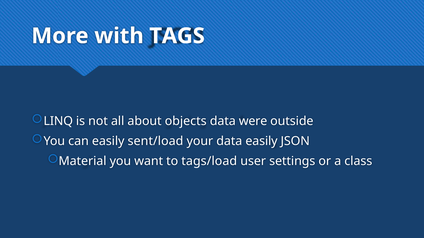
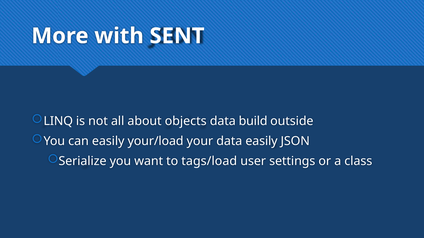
TAGS: TAGS -> SENT (177, 36)
were: were -> build (253, 121)
sent/load: sent/load -> your/load (156, 141)
Material: Material -> Serialize (83, 161)
